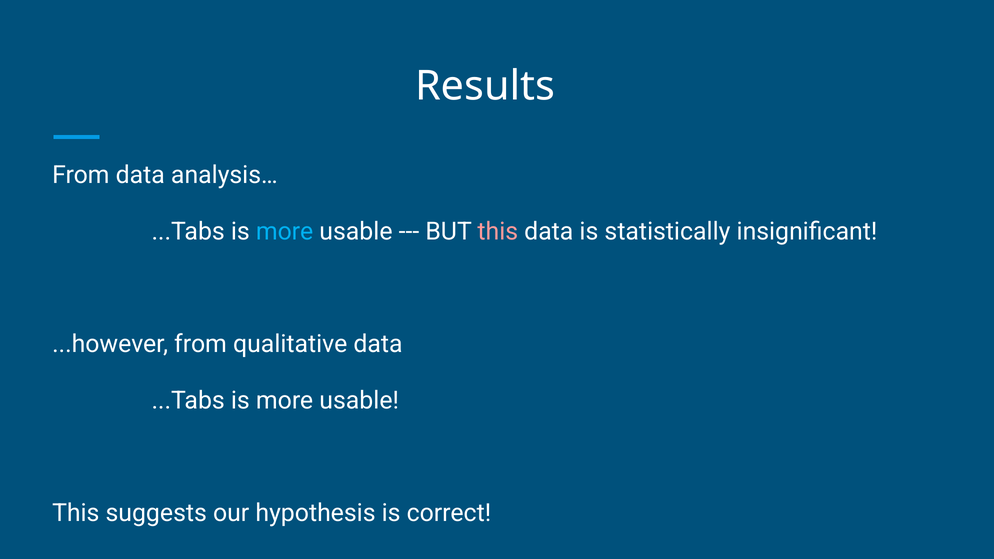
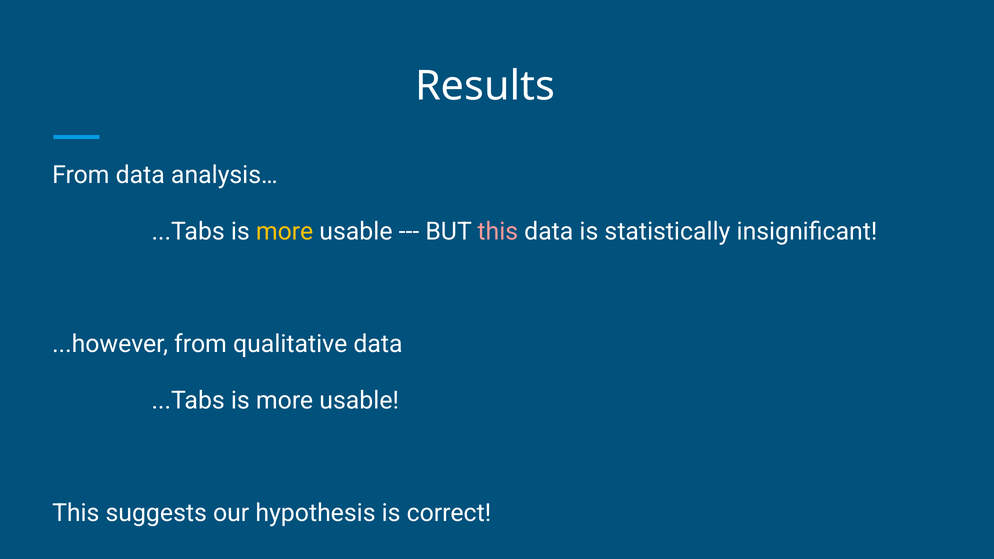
more colour: light blue -> yellow (285, 231)
